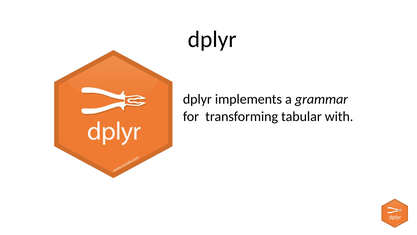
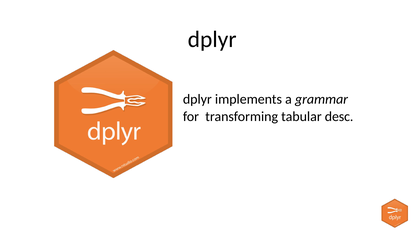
with: with -> desc (339, 117)
